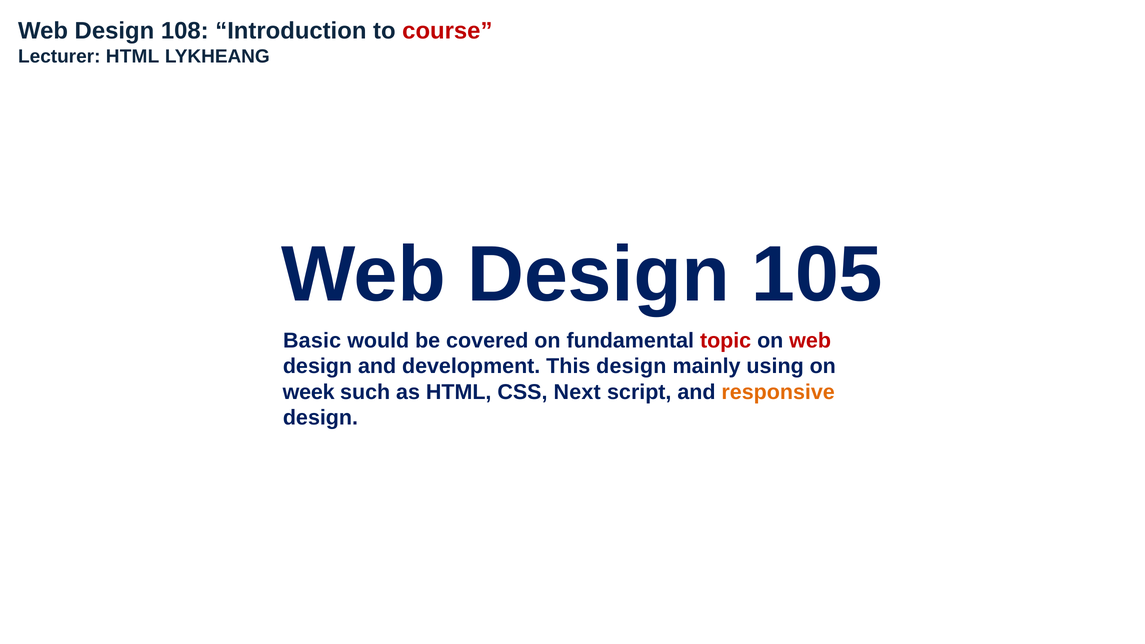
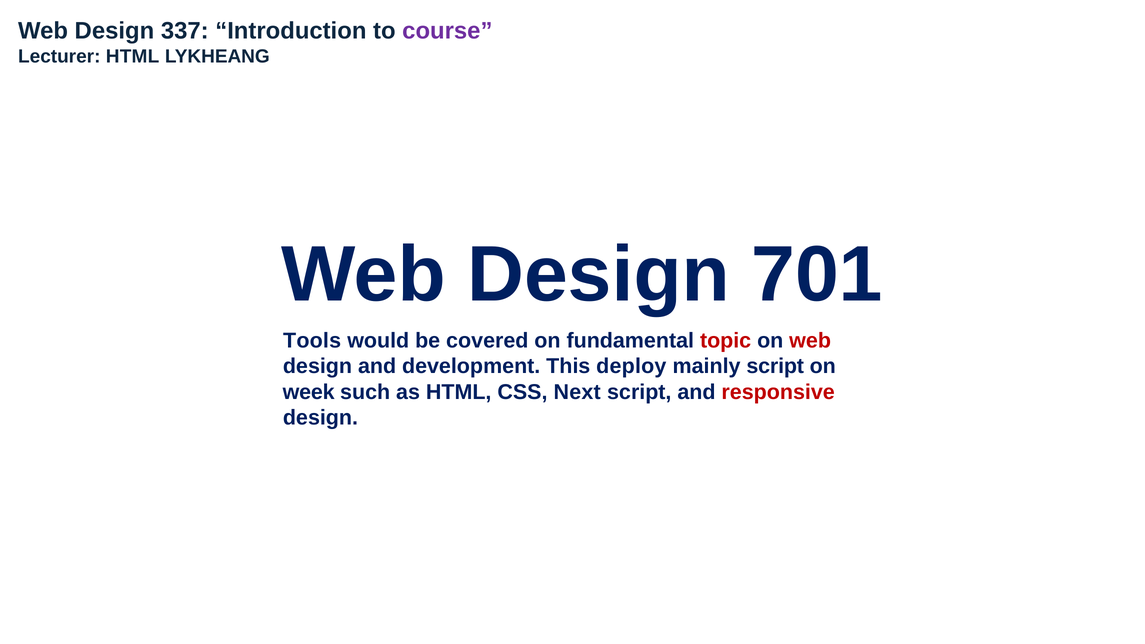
108: 108 -> 337 (185, 31)
course colour: red -> purple (447, 31)
105: 105 -> 701 (817, 275)
Basic: Basic -> Tools (312, 341)
This design: design -> deploy (631, 366)
mainly using: using -> script (775, 366)
responsive colour: orange -> red (778, 392)
